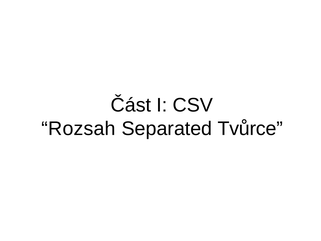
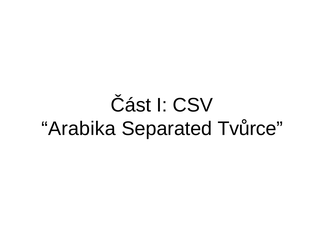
Rozsah: Rozsah -> Arabika (79, 128)
